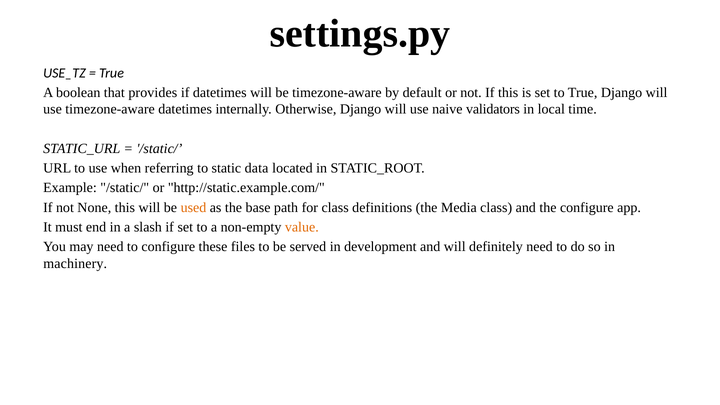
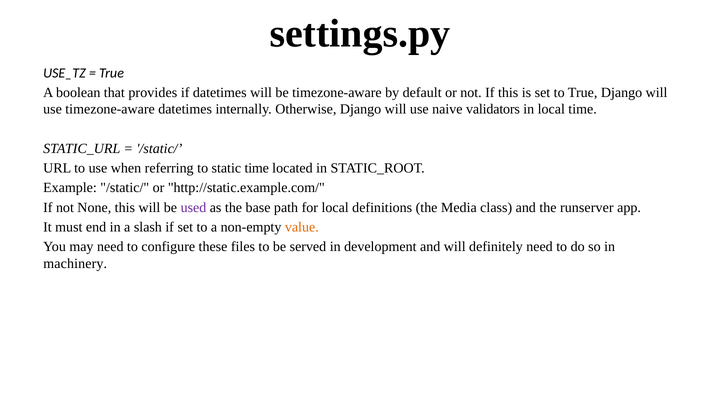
static data: data -> time (257, 168)
used colour: orange -> purple (193, 207)
for class: class -> local (335, 207)
the configure: configure -> runserver (587, 207)
